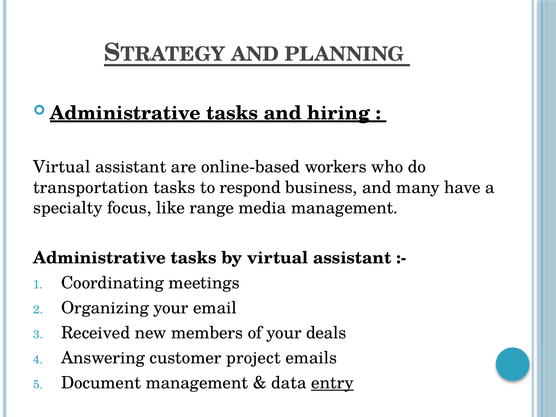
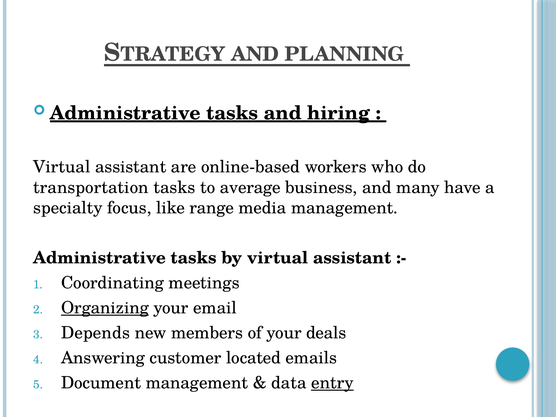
respond: respond -> average (250, 187)
Organizing underline: none -> present (105, 308)
Received: Received -> Depends (95, 333)
project: project -> located (254, 358)
